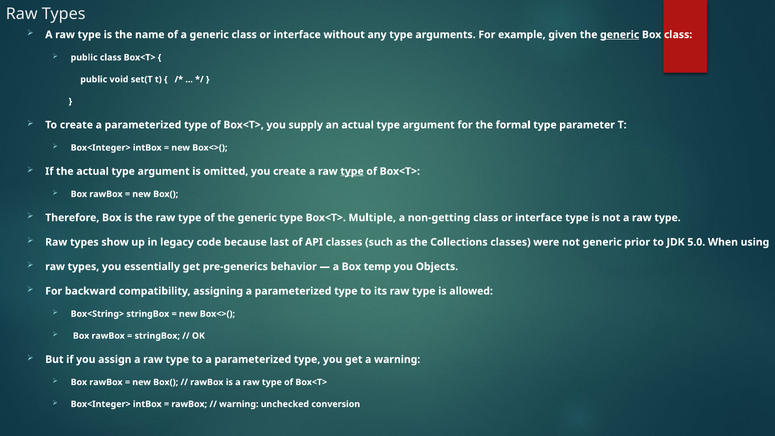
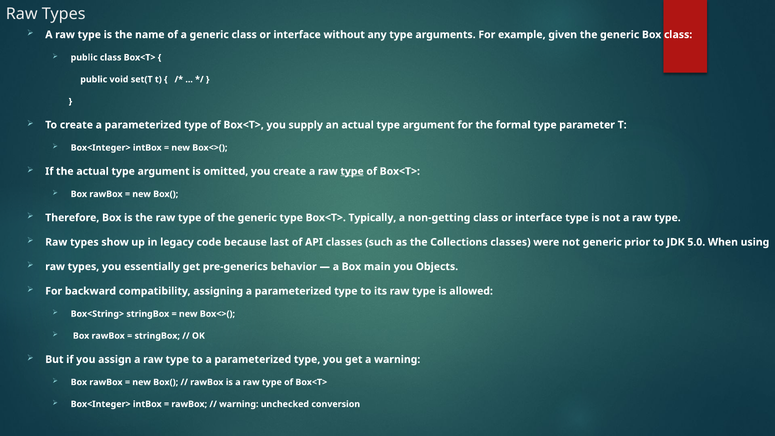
generic underline: present -> none (620, 35)
Multiple: Multiple -> Typically (372, 218)
temp: temp -> main (377, 267)
